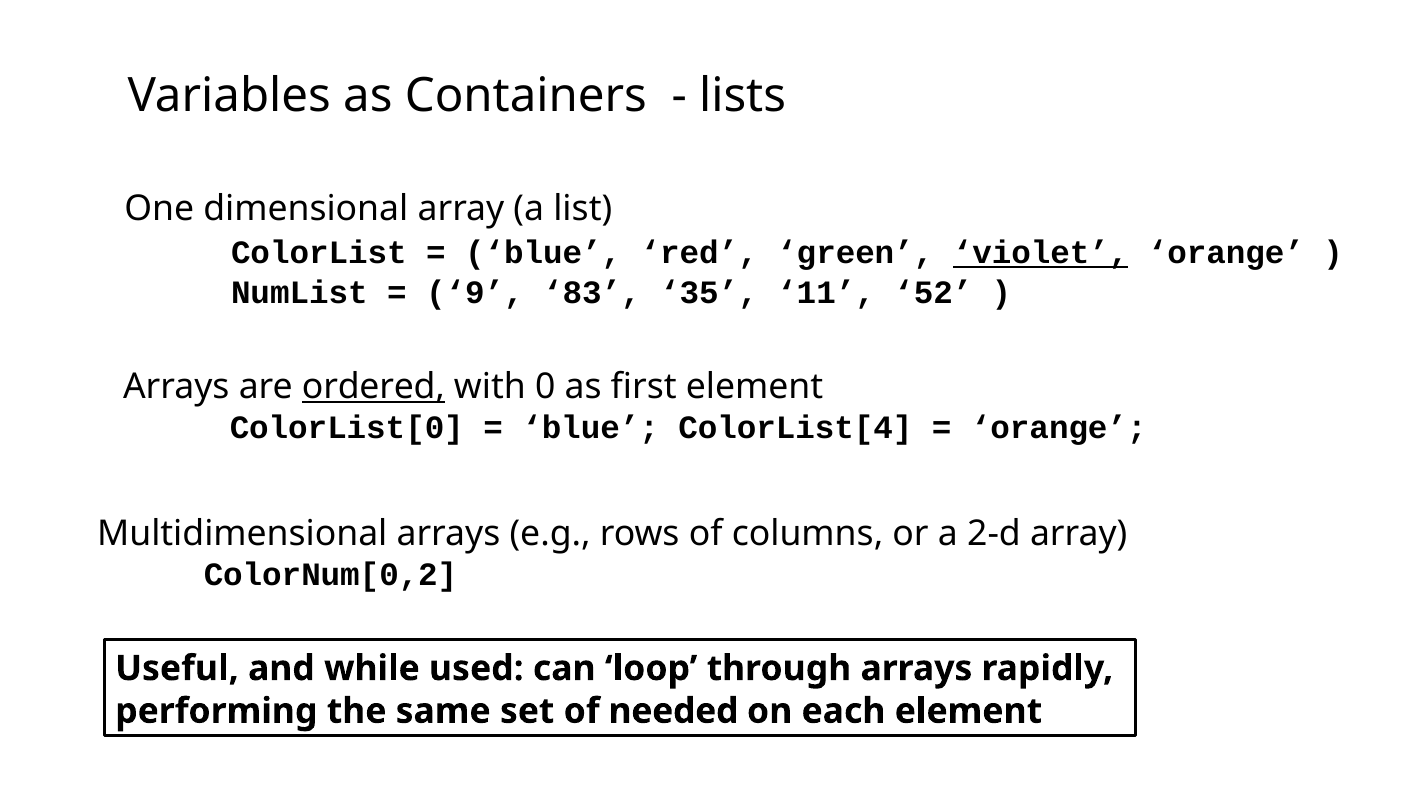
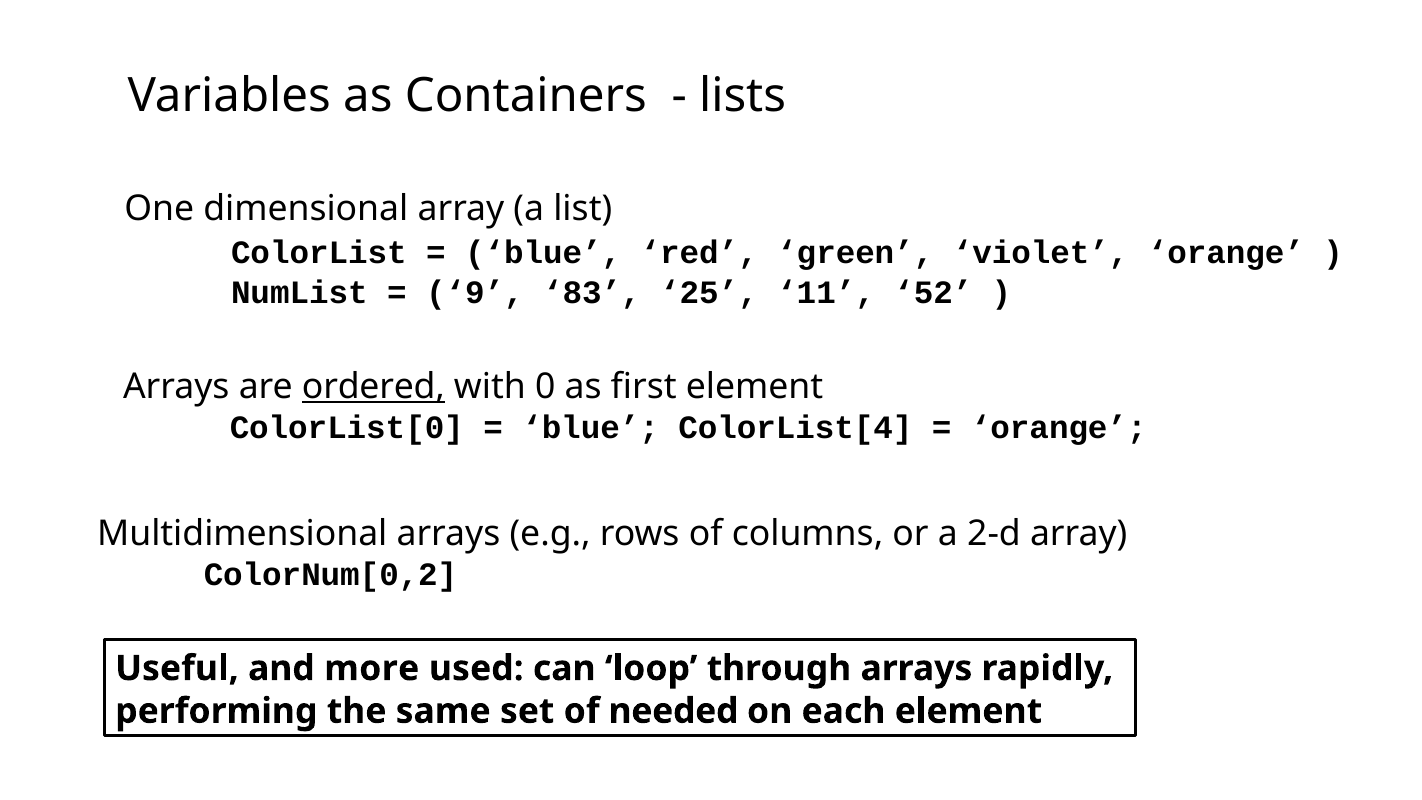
violet underline: present -> none (1041, 253)
35: 35 -> 25 (709, 293)
while: while -> more (372, 668)
